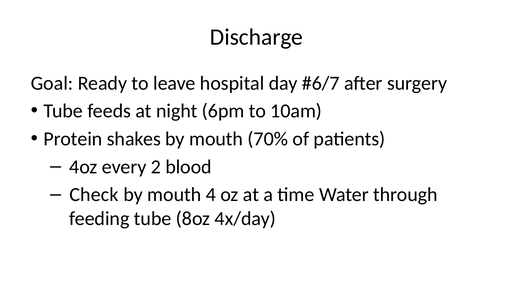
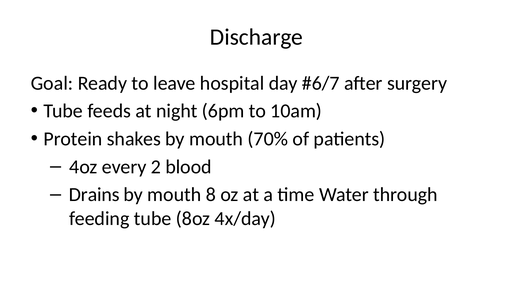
Check: Check -> Drains (94, 195)
4: 4 -> 8 (211, 195)
